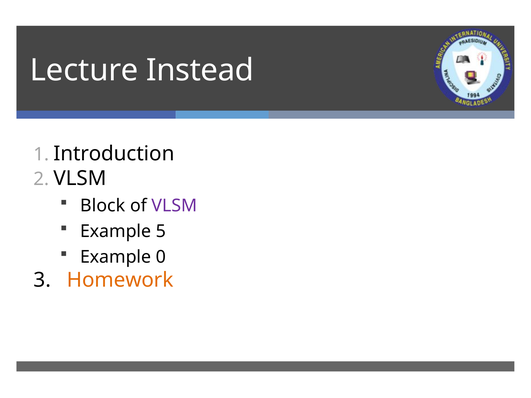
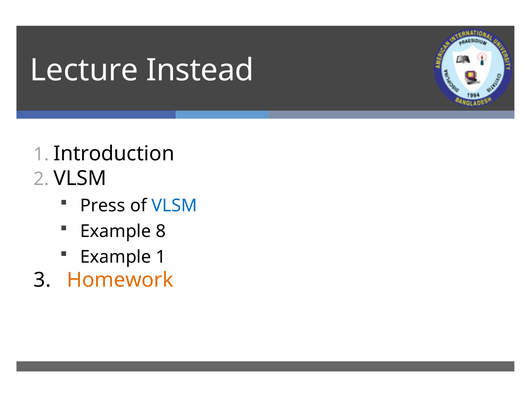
Block: Block -> Press (103, 206)
VLSM colour: purple -> blue (174, 206)
5: 5 -> 8 (161, 231)
0: 0 -> 1 (161, 257)
